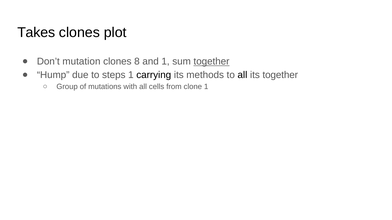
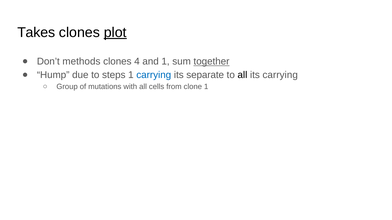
plot underline: none -> present (115, 32)
mutation: mutation -> methods (81, 62)
8: 8 -> 4 (137, 62)
carrying colour: black -> blue (154, 75)
methods: methods -> separate (205, 75)
its together: together -> carrying (280, 75)
